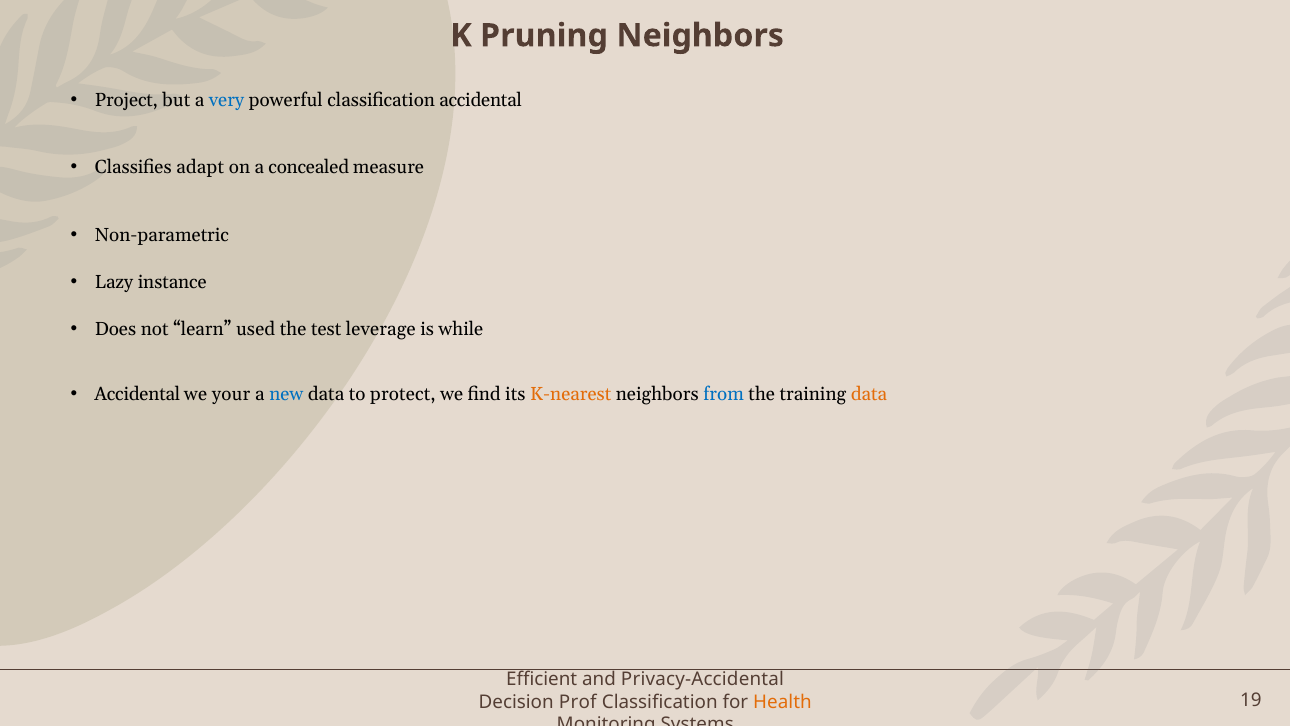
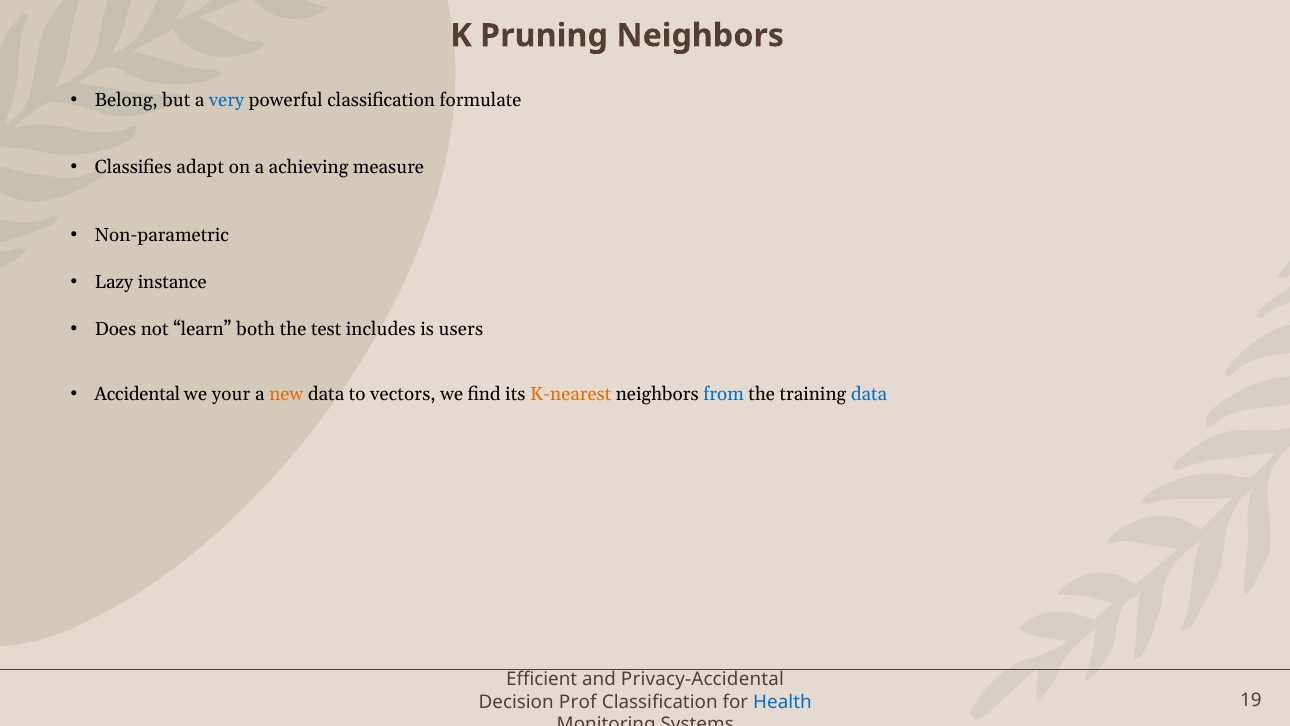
Project: Project -> Belong (126, 100)
classification accidental: accidental -> formulate (480, 100)
concealed: concealed -> achieving (309, 168)
used: used -> both (256, 329)
leverage: leverage -> includes (381, 329)
while: while -> users (461, 329)
new colour: blue -> orange (286, 394)
protect: protect -> vectors (403, 394)
data colour: orange -> blue (869, 394)
Health colour: orange -> blue (782, 702)
